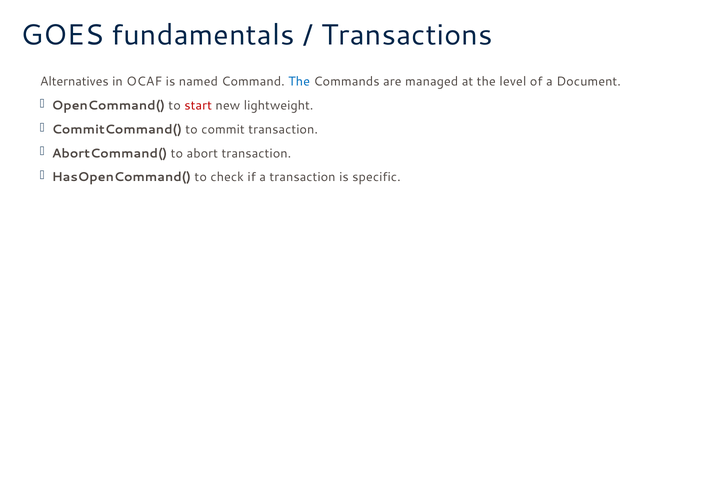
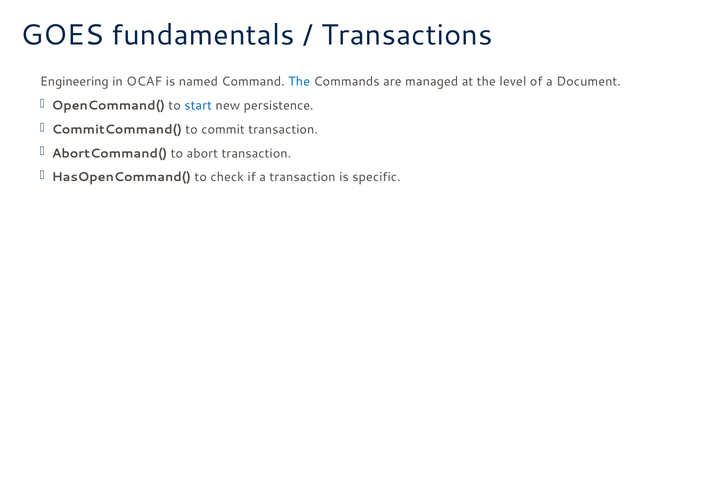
Alternatives: Alternatives -> Engineering (74, 82)
start colour: red -> blue (198, 106)
lightweight: lightweight -> persistence (279, 106)
